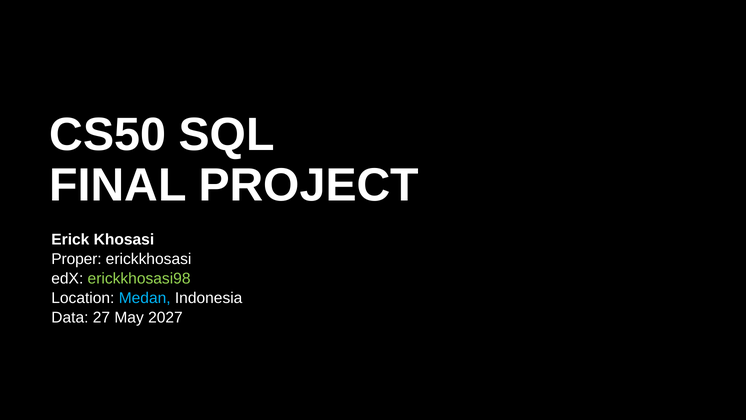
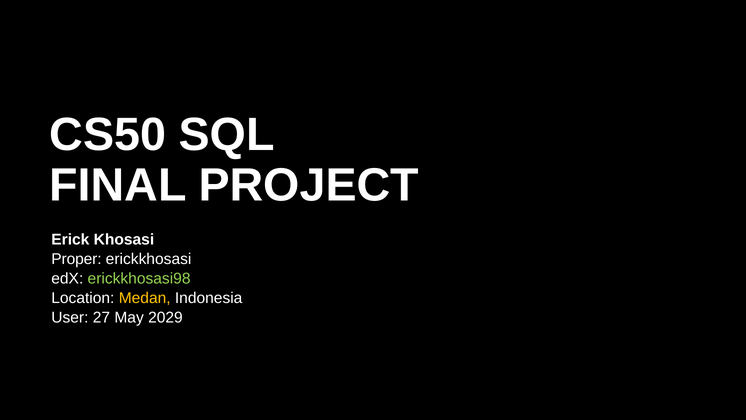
Medan colour: light blue -> yellow (145, 298)
Data: Data -> User (70, 317)
2027: 2027 -> 2029 (165, 317)
